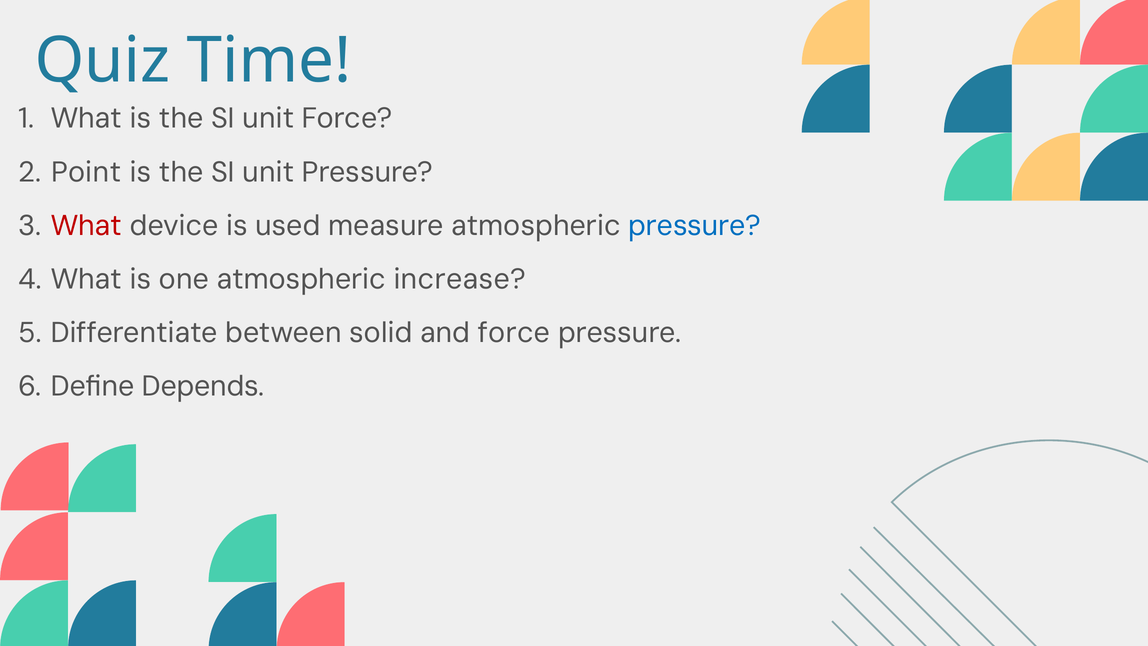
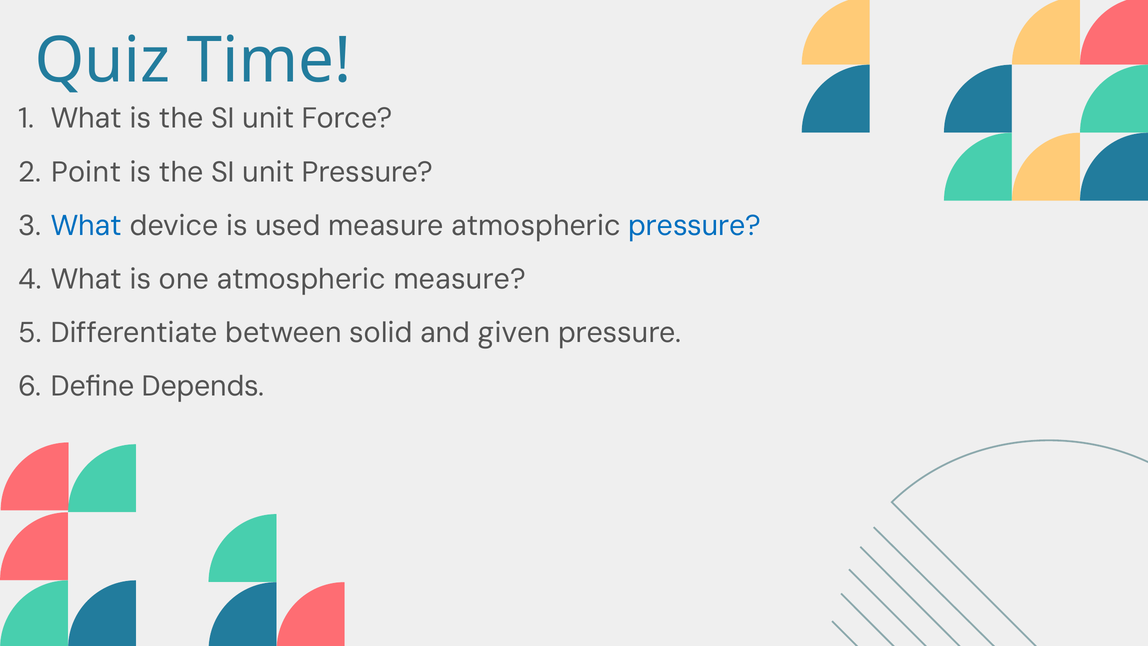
What colour: red -> blue (86, 226)
atmospheric increase: increase -> measure (460, 279)
and force: force -> given (514, 333)
